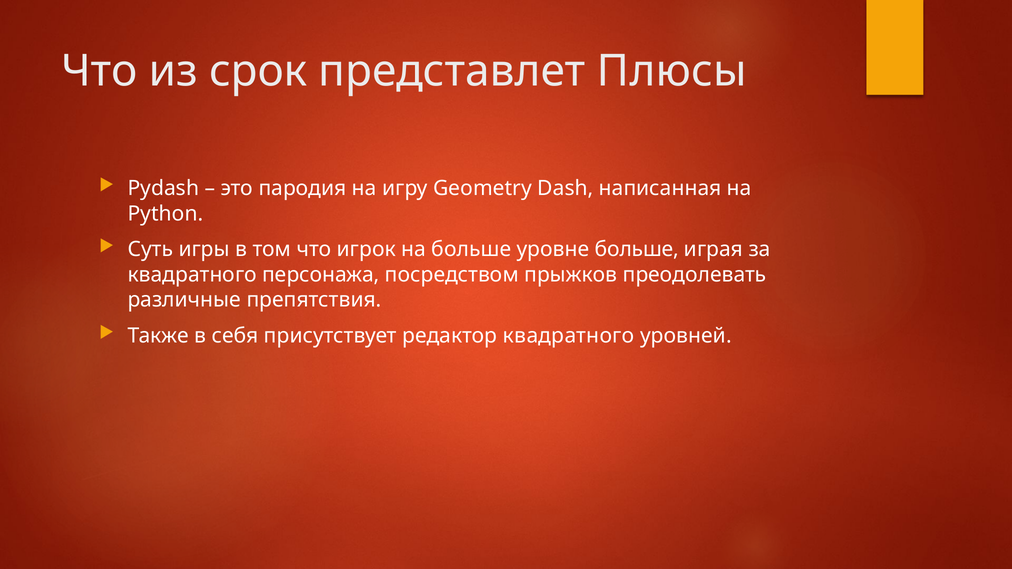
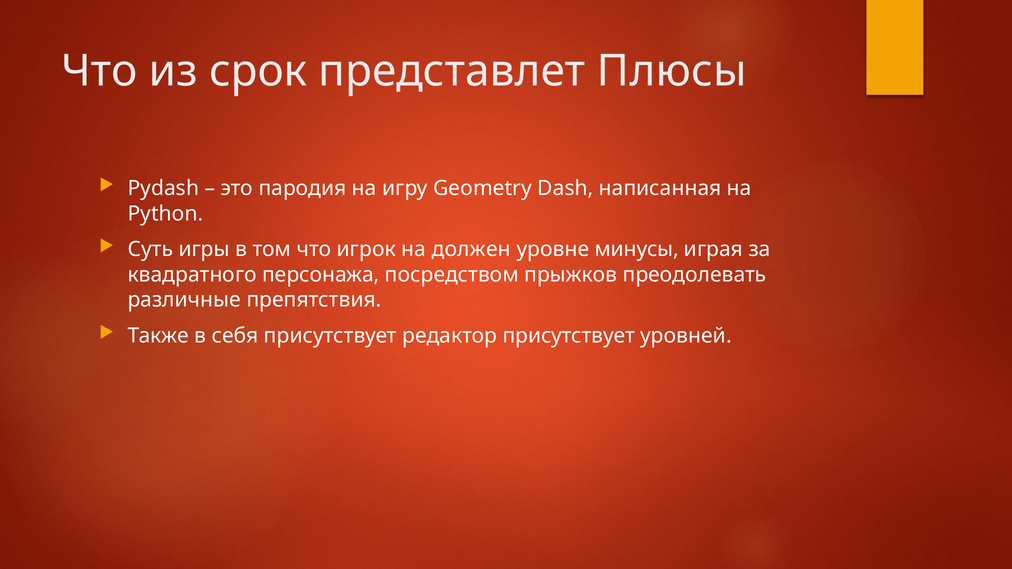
на больше: больше -> должен (471, 250)
уровне больше: больше -> минусы (637, 250)
редактор квадратного: квадратного -> присутствует (569, 336)
